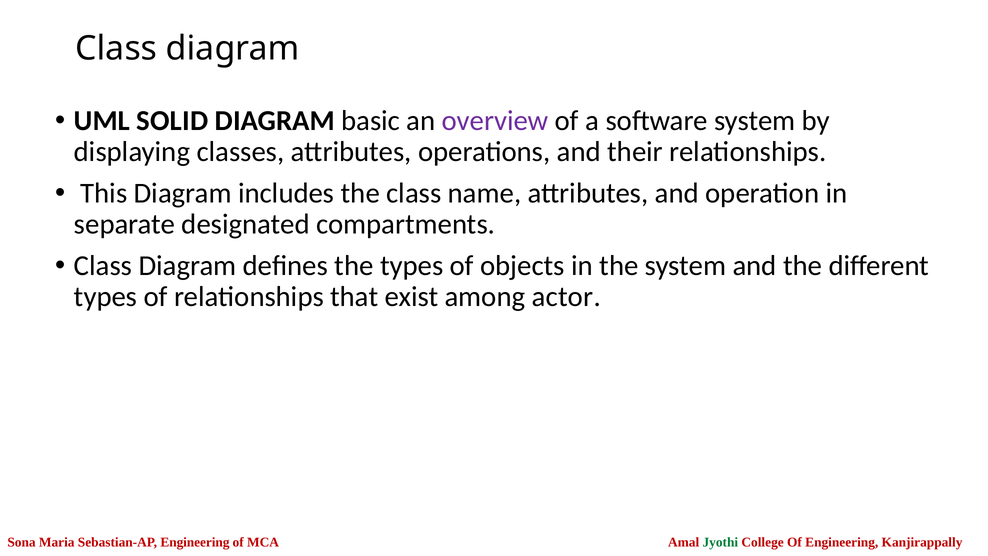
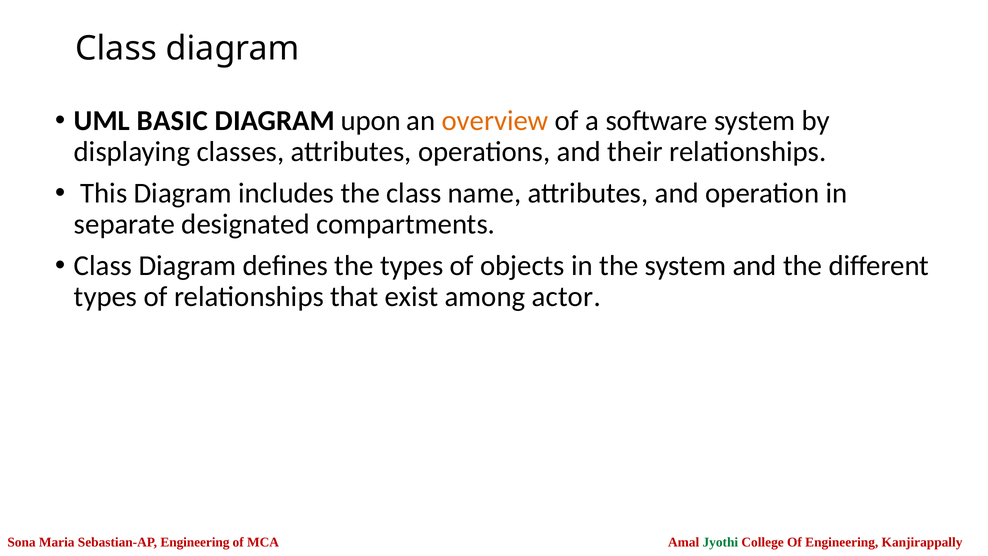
SOLID: SOLID -> BASIC (172, 121)
basic: basic -> upon (371, 121)
overview colour: purple -> orange (495, 121)
